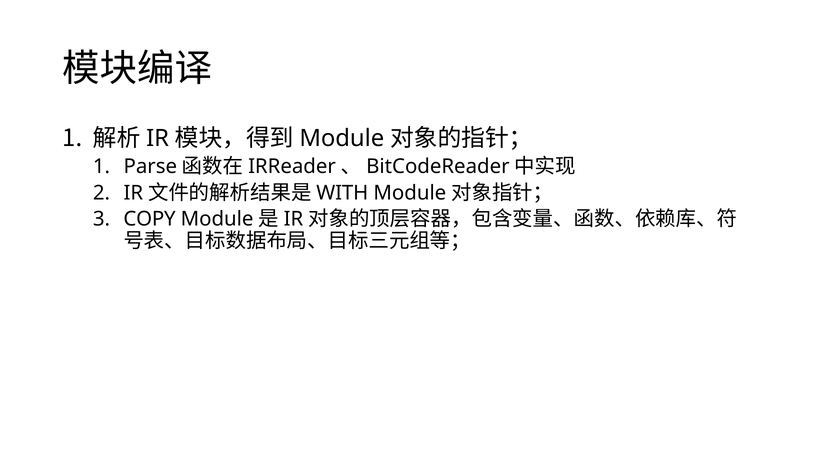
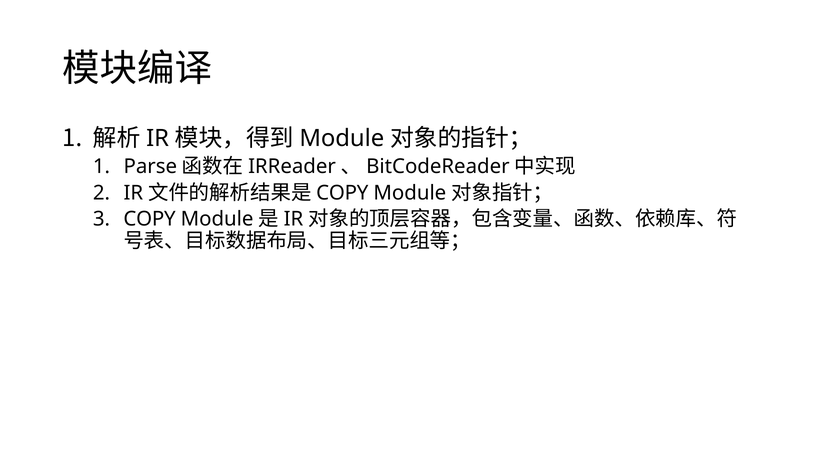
WITH: WITH -> COPY (342, 193)
